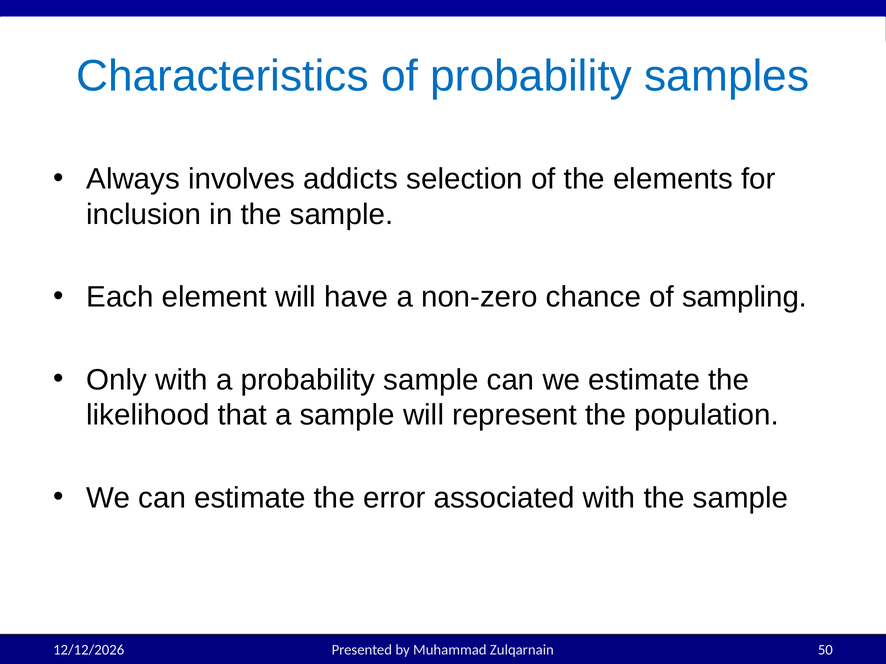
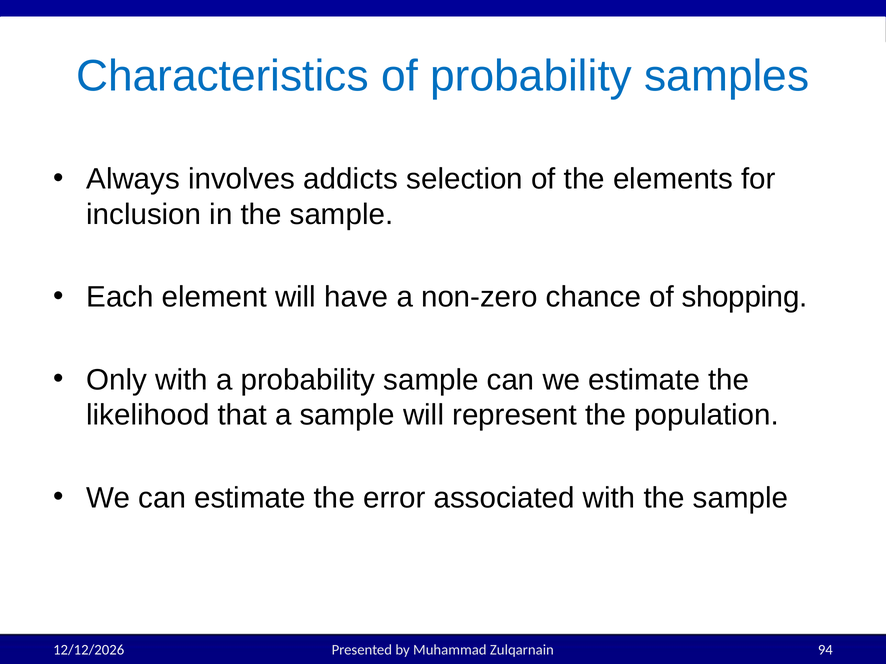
sampling: sampling -> shopping (745, 297)
50: 50 -> 94 (825, 651)
